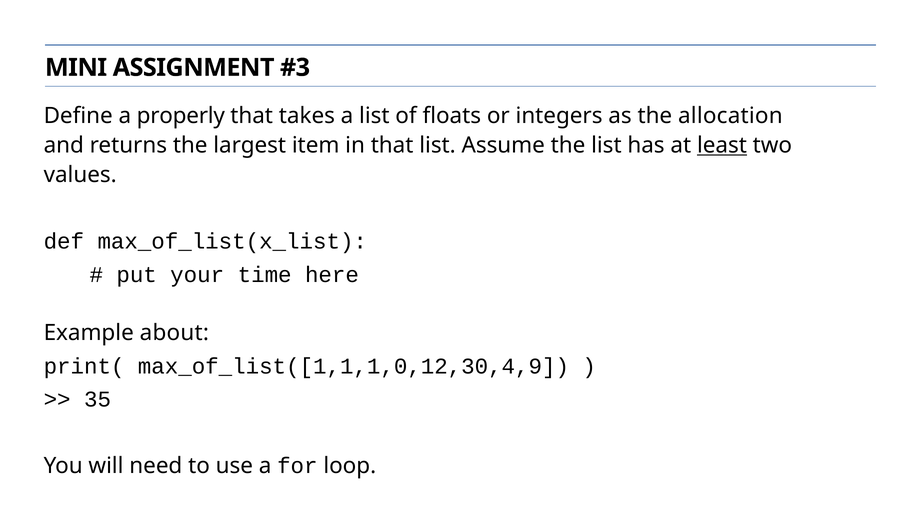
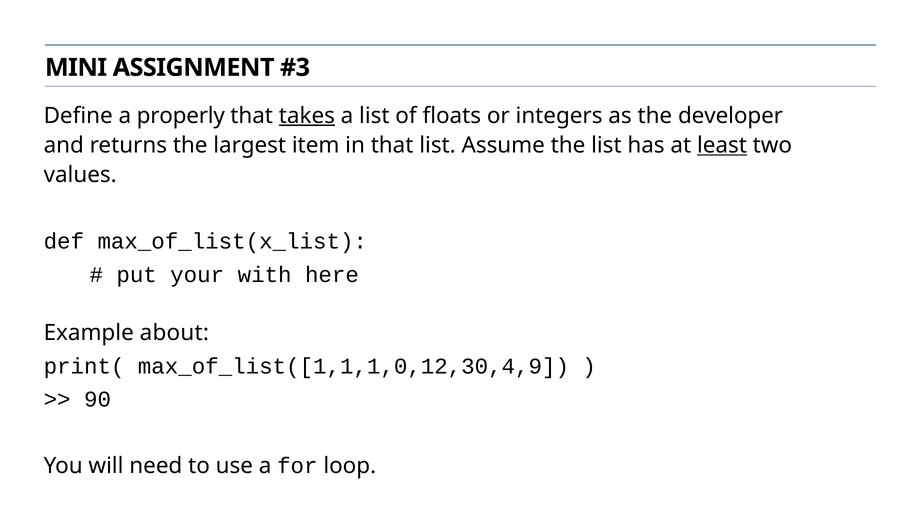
takes underline: none -> present (307, 116)
allocation: allocation -> developer (731, 116)
time: time -> with (265, 275)
35: 35 -> 90 (98, 400)
